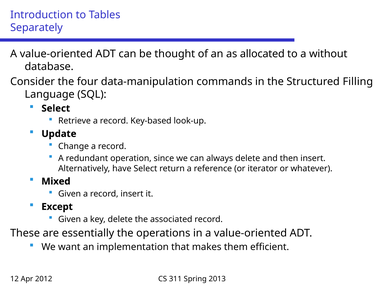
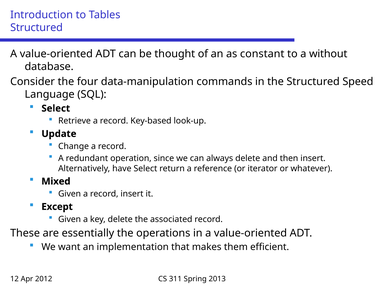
Separately: Separately -> Structured (37, 28)
allocated: allocated -> constant (262, 54)
Filling: Filling -> Speed (358, 82)
